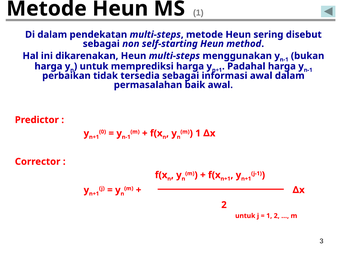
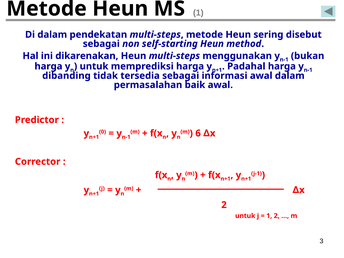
perbaikan: perbaikan -> dibanding (66, 76)
m 1: 1 -> 6 (198, 133)
